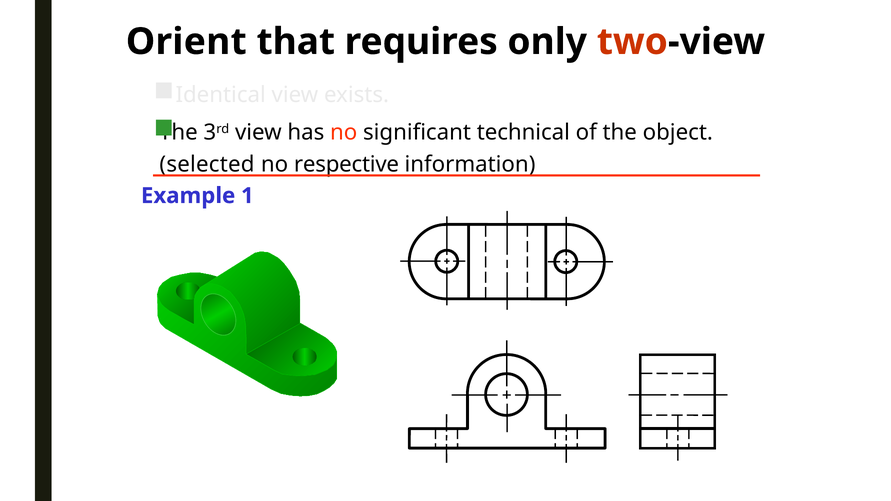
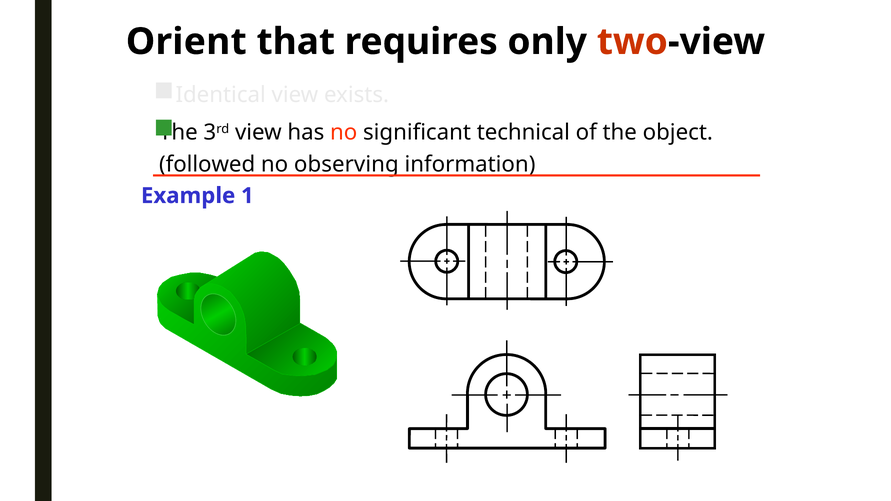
selected: selected -> followed (207, 165)
respective: respective -> observing (346, 165)
